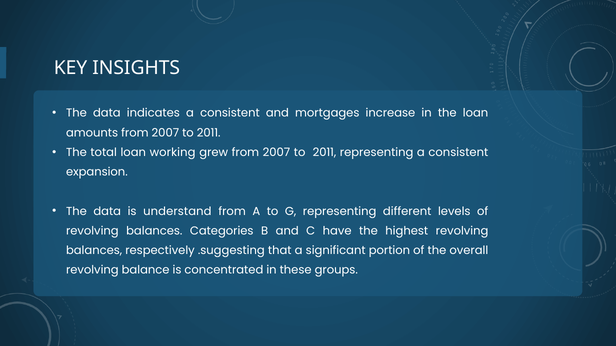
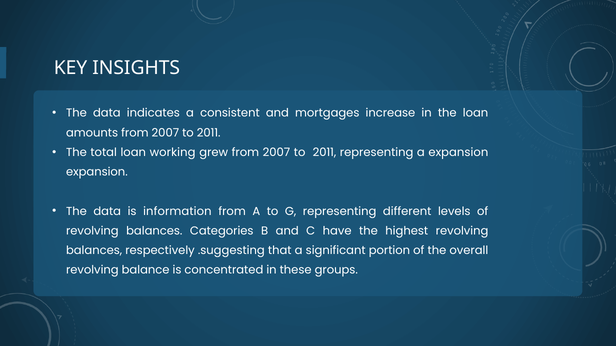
representing a consistent: consistent -> expansion (458, 153)
understand: understand -> information (177, 212)
